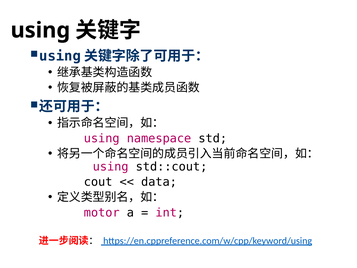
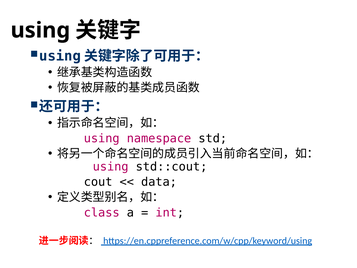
motor: motor -> class (102, 212)
